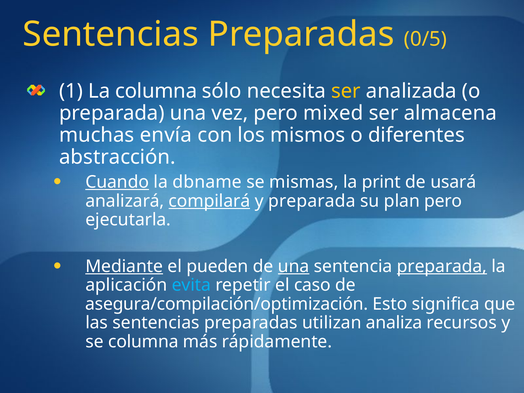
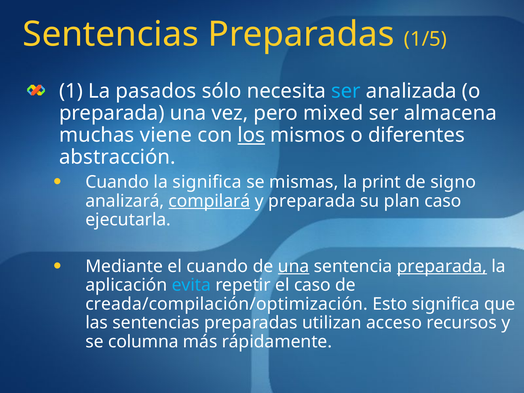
0/5: 0/5 -> 1/5 (426, 39)
La columna: columna -> pasados (156, 91)
ser colour: yellow -> light blue (346, 91)
envía: envía -> viene (166, 135)
los underline: none -> present (251, 135)
Cuando underline: present -> none (117, 182)
la dbname: dbname -> significa (207, 182)
usará: usará -> signo (453, 182)
plan pero: pero -> caso (443, 201)
Mediante underline: present -> none (124, 266)
el pueden: pueden -> cuando (217, 266)
asegura/compilación/optimización: asegura/compilación/optimización -> creada/compilación/optimización (227, 304)
analiza: analiza -> acceso (394, 323)
